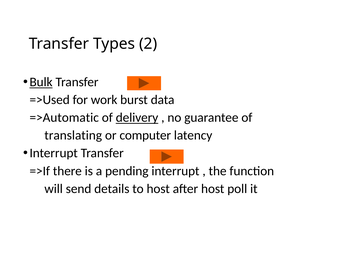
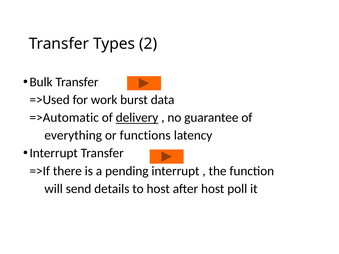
Bulk underline: present -> none (41, 82)
translating: translating -> everything (73, 136)
computer: computer -> functions (145, 136)
